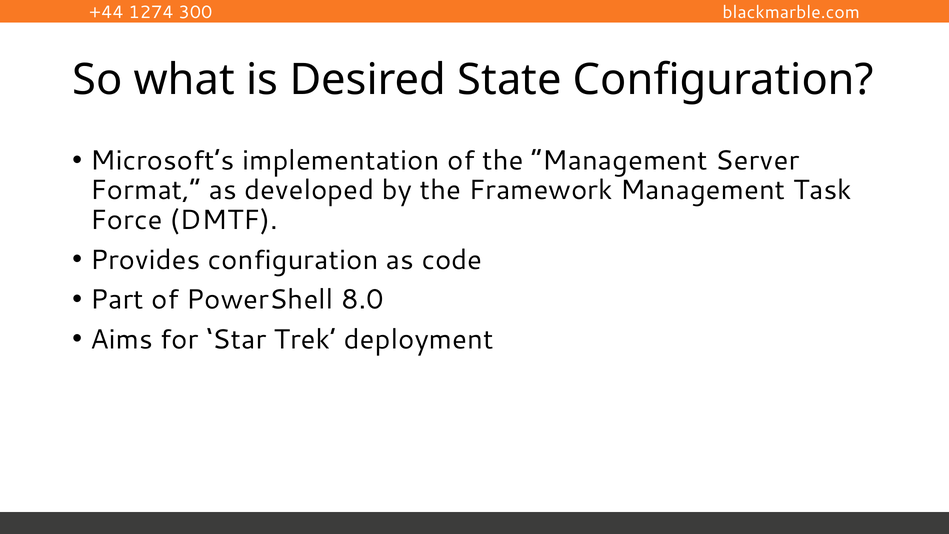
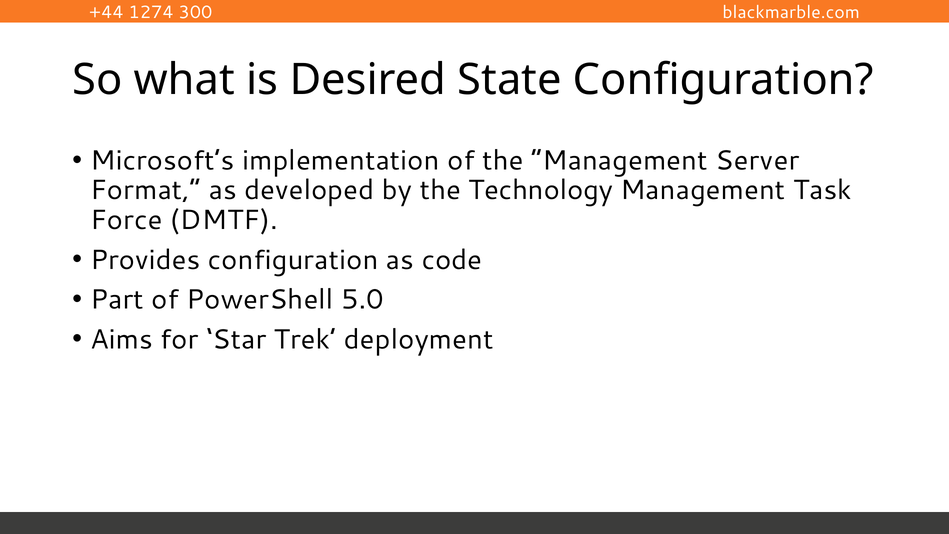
Framework: Framework -> Technology (541, 190)
8.0: 8.0 -> 5.0 (362, 300)
